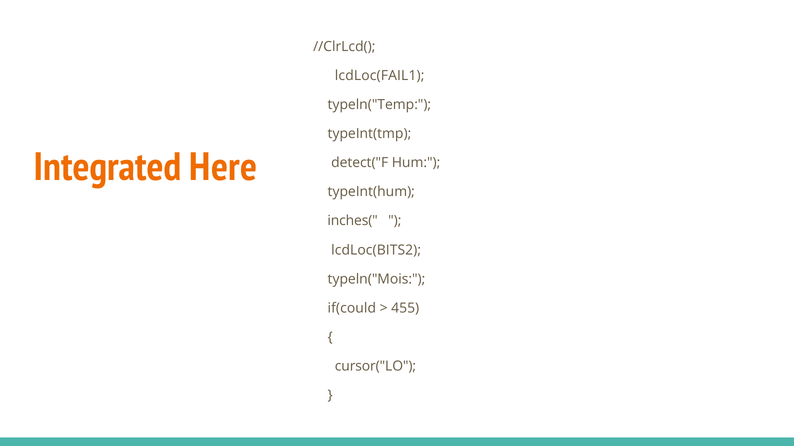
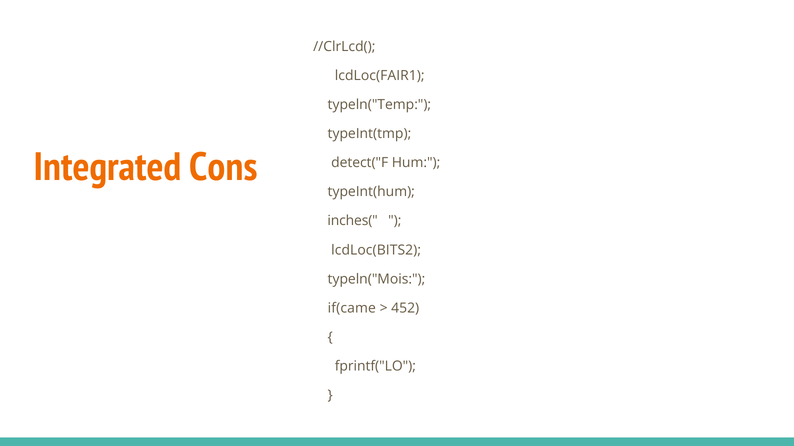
lcdLoc(FAIL1: lcdLoc(FAIL1 -> lcdLoc(FAIR1 (380, 76)
Here: Here -> Cons (223, 167)
if(could: if(could -> if(came (352, 308)
455: 455 -> 452 (405, 308)
cursor("LO: cursor("LO -> fprintf("LO (375, 367)
